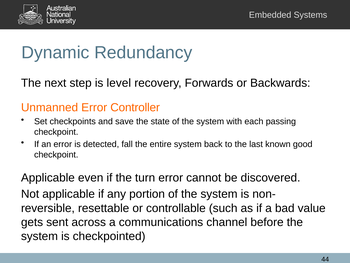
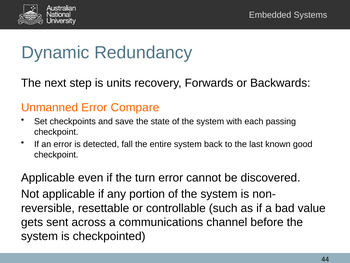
level: level -> units (119, 83)
Controller: Controller -> Compare (135, 107)
